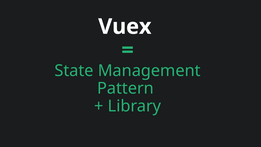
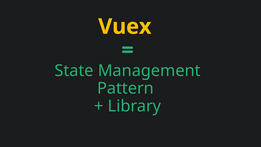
Vuex colour: white -> yellow (125, 27)
